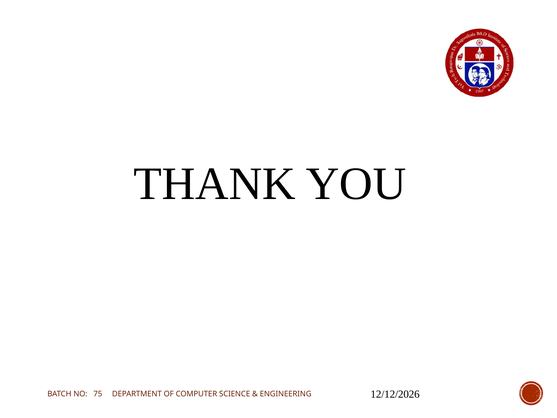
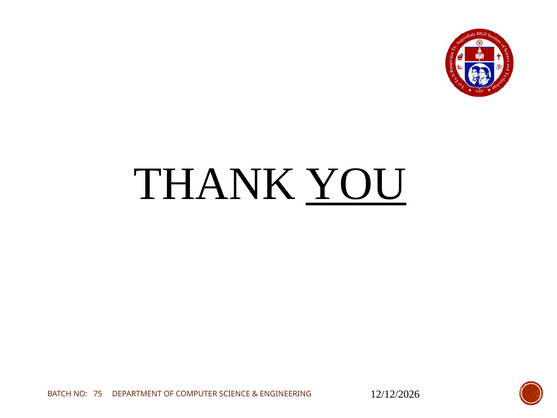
YOU underline: none -> present (356, 184)
